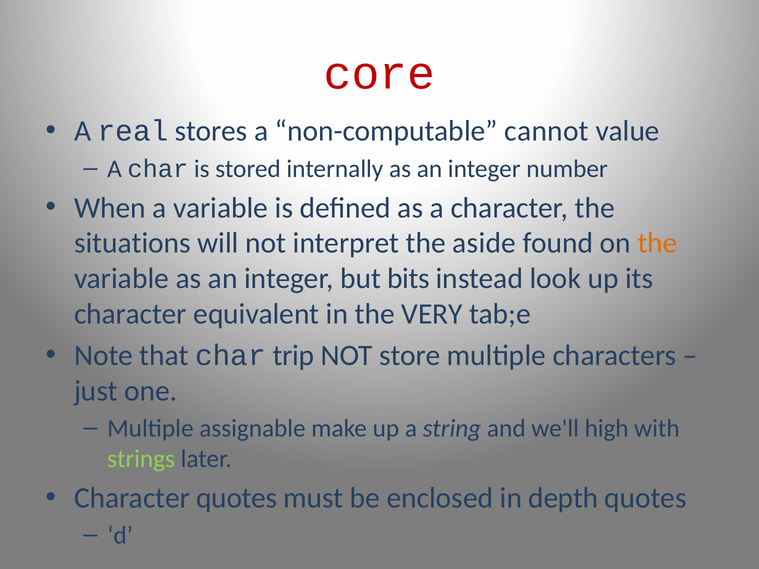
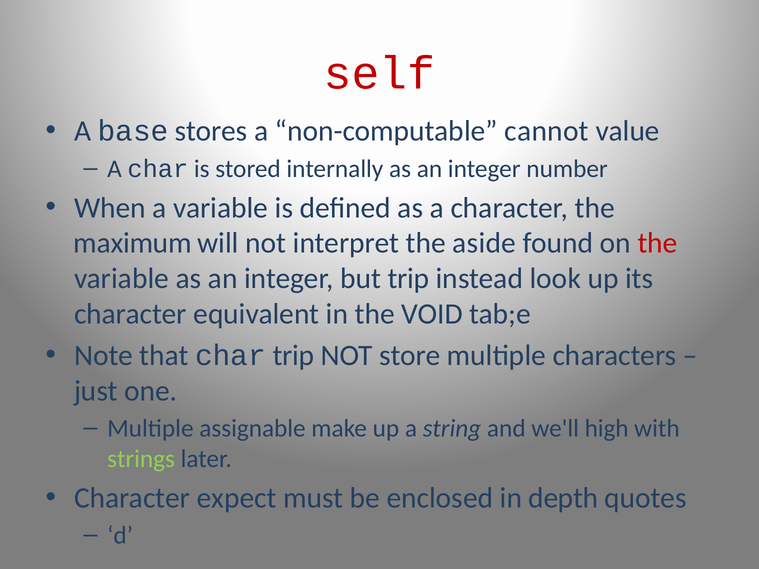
core: core -> self (379, 73)
real: real -> base (133, 131)
situations: situations -> maximum (133, 243)
the colour: orange -> red (658, 243)
but bits: bits -> trip (409, 279)
VERY: VERY -> VOID (432, 314)
Character quotes: quotes -> expect (237, 498)
